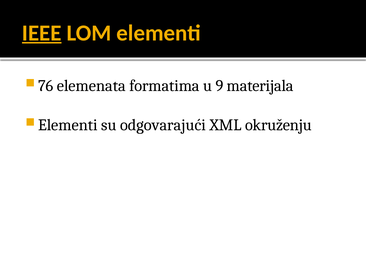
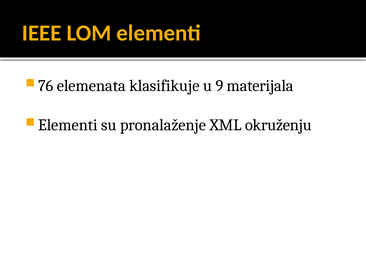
IEEE underline: present -> none (42, 33)
formatima: formatima -> klasifikuje (164, 86)
odgovarajući: odgovarajući -> pronalaženje (163, 125)
